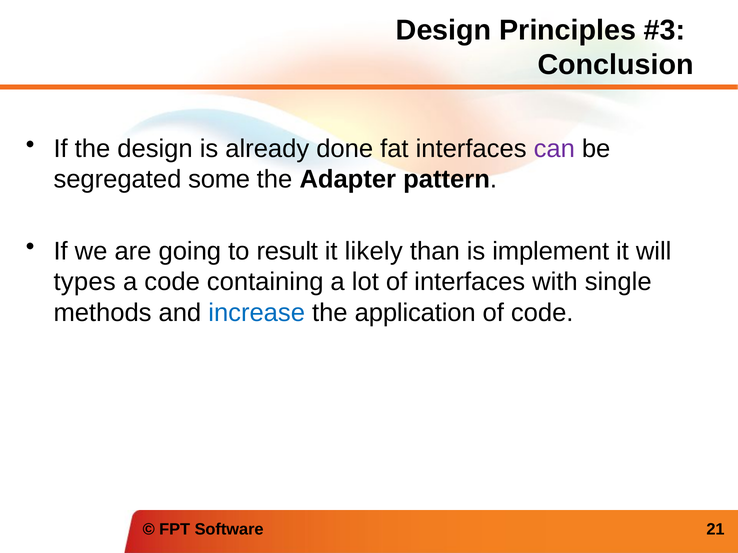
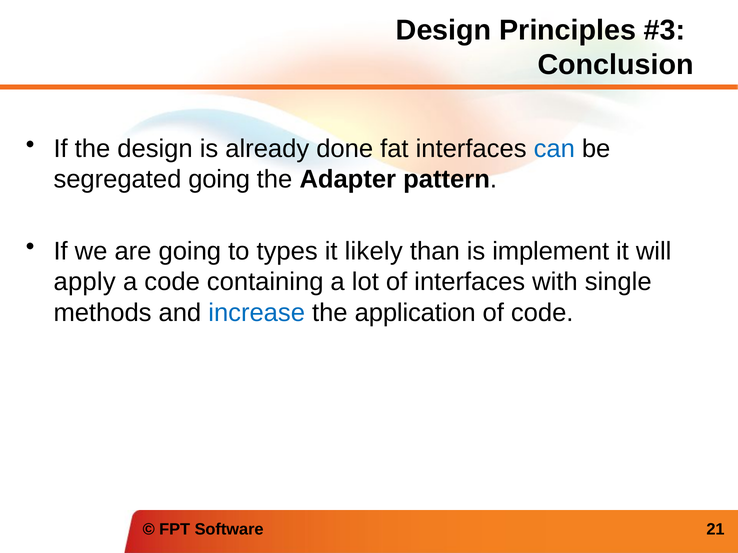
can colour: purple -> blue (554, 149)
segregated some: some -> going (219, 180)
result: result -> types (287, 251)
types: types -> apply (85, 282)
